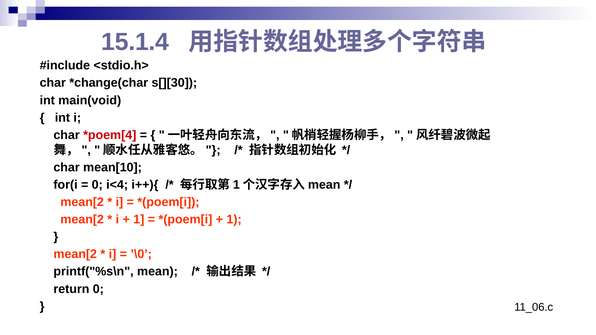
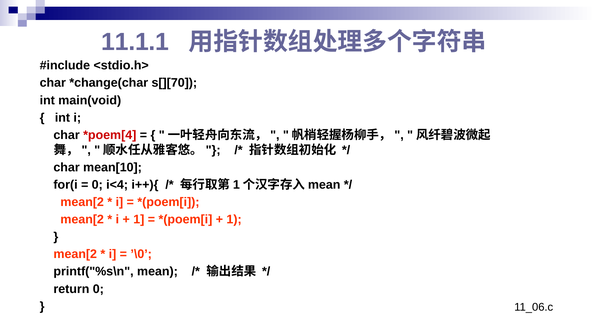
15.1.4: 15.1.4 -> 11.1.1 (135, 42)
s[][30: s[][30 -> s[][70 (174, 83)
